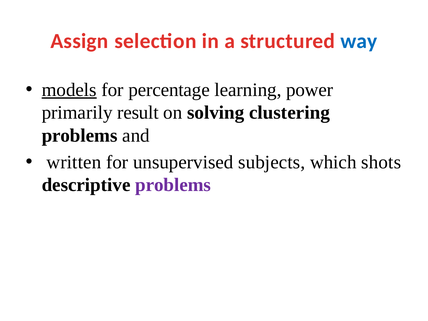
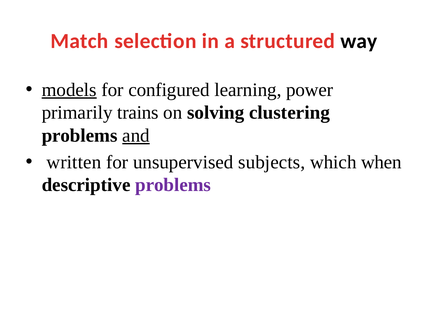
Assign: Assign -> Match (79, 41)
way colour: blue -> black (359, 41)
percentage: percentage -> configured (169, 90)
result: result -> trains (138, 113)
and underline: none -> present (136, 135)
shots: shots -> when (381, 162)
